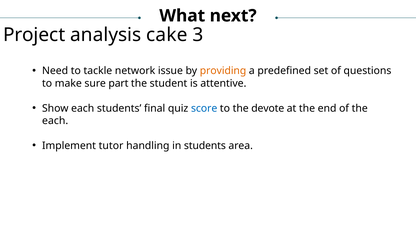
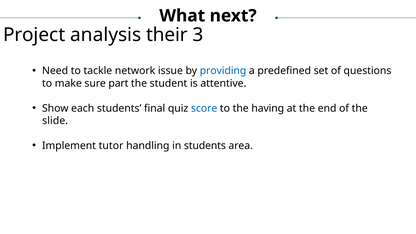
cake: cake -> their (167, 35)
providing colour: orange -> blue (223, 71)
devote: devote -> having (268, 108)
each: each -> slide (55, 121)
